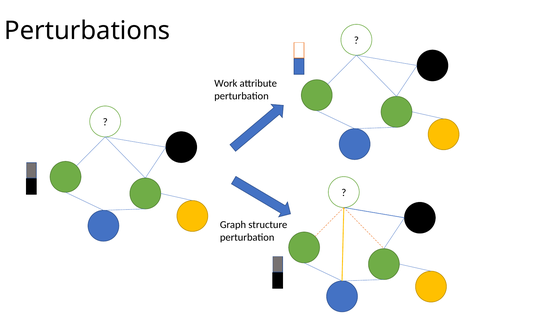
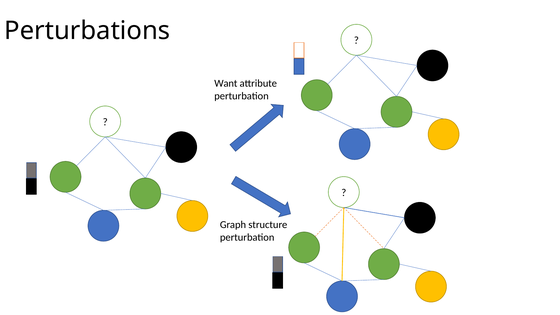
Work: Work -> Want (226, 83)
